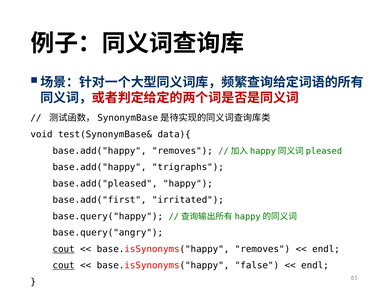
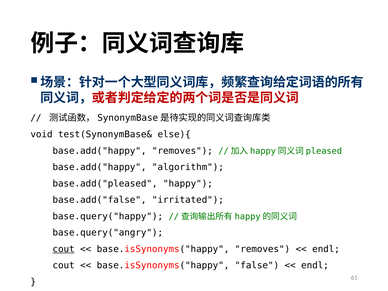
data){: data){ -> else){ (174, 134)
trigraphs: trigraphs -> algorithm (188, 167)
base.add("first: base.add("first -> base.add("false (99, 200)
cout underline: present -> none (64, 265)
